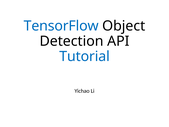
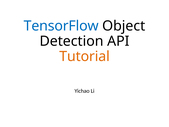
Tutorial colour: blue -> orange (85, 56)
